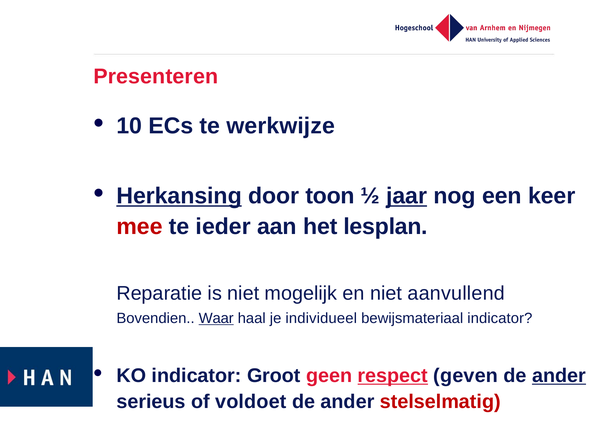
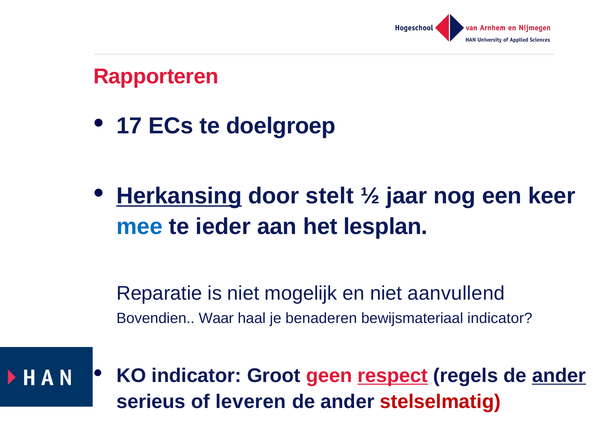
Presenteren: Presenteren -> Rapporteren (156, 76)
10: 10 -> 17 (129, 126)
werkwijze: werkwijze -> doelgroep (281, 126)
toon: toon -> stelt (330, 196)
jaar underline: present -> none (407, 196)
mee colour: red -> blue (139, 227)
Waar underline: present -> none (216, 319)
individueel: individueel -> benaderen (321, 319)
geven: geven -> regels (466, 376)
voldoet: voldoet -> leveren (251, 402)
